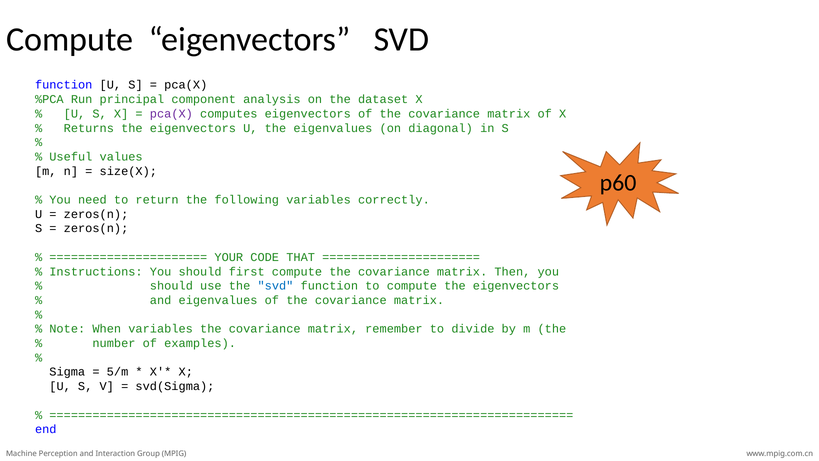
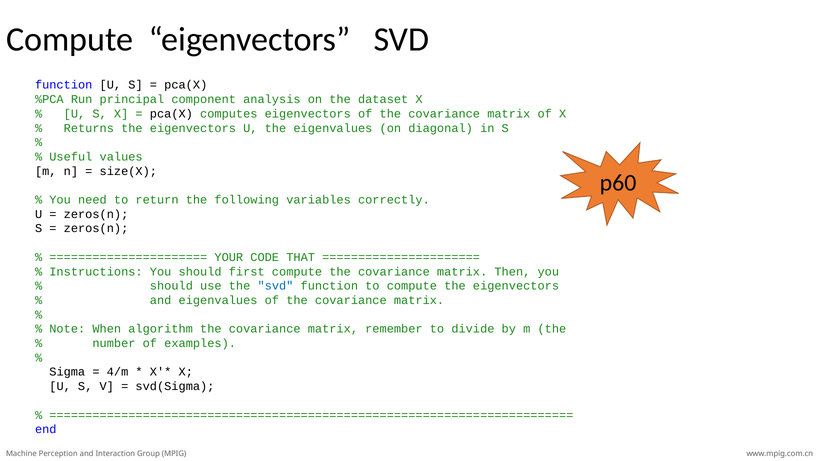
pca(X colour: purple -> black (171, 114)
When variables: variables -> algorithm (161, 329)
5/m: 5/m -> 4/m (118, 372)
